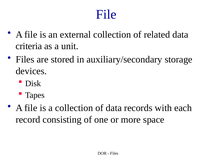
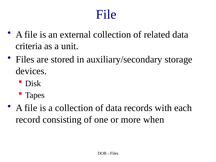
space: space -> when (154, 120)
